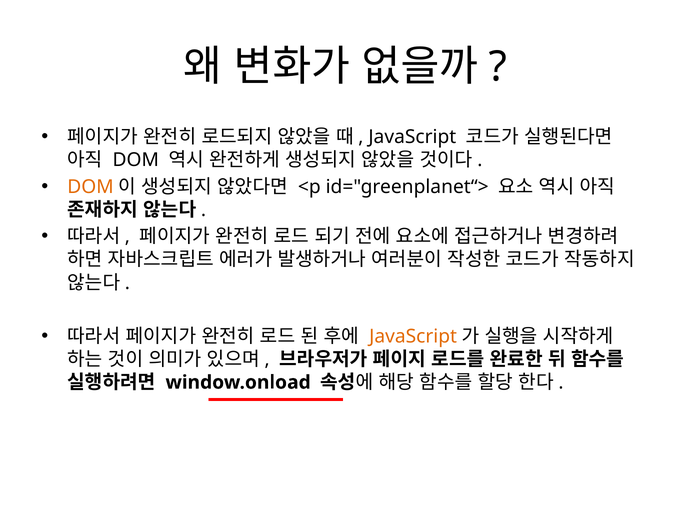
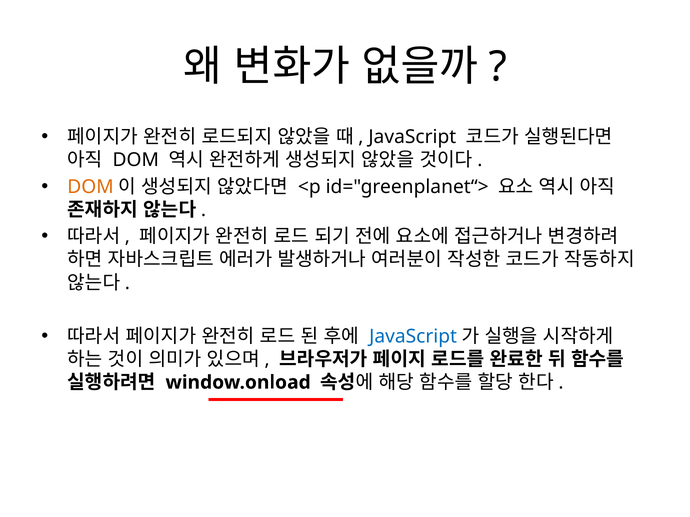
JavaScript colour: orange -> blue (413, 337)
